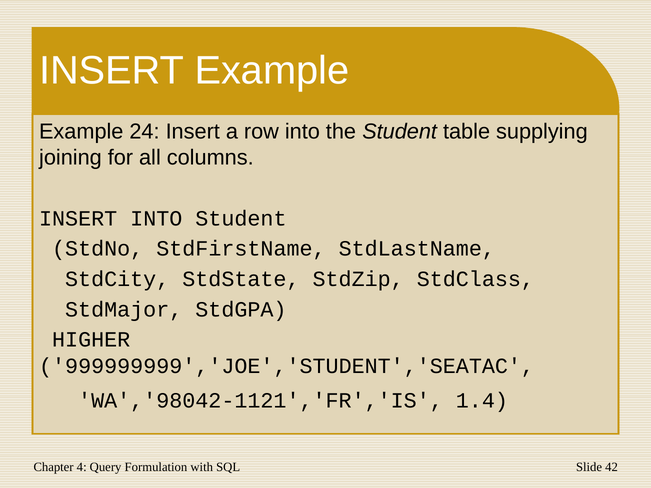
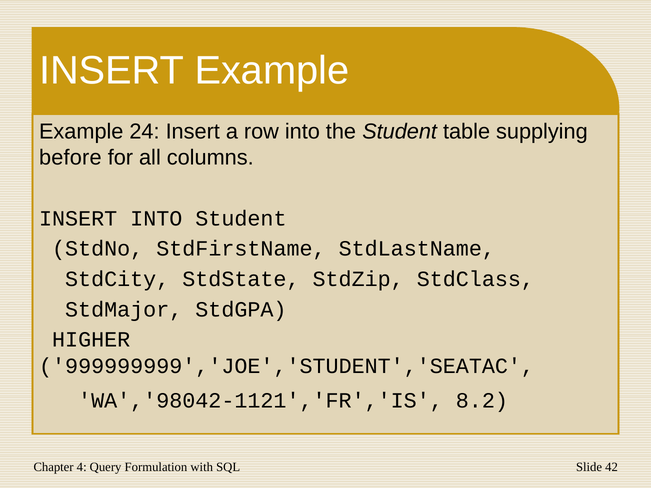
joining: joining -> before (70, 158)
1.4: 1.4 -> 8.2 (482, 401)
